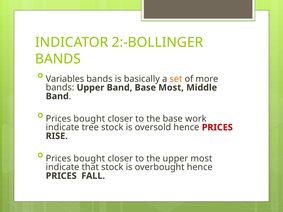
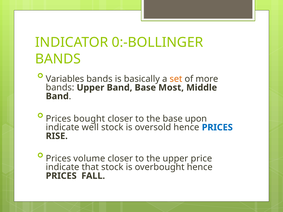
2:-BOLLINGER: 2:-BOLLINGER -> 0:-BOLLINGER (157, 42)
work: work -> upon (196, 119)
tree: tree -> well (90, 128)
PRICES colour: red -> blue (217, 128)
bought: bought -> volume (89, 159)
upper most: most -> price (201, 159)
